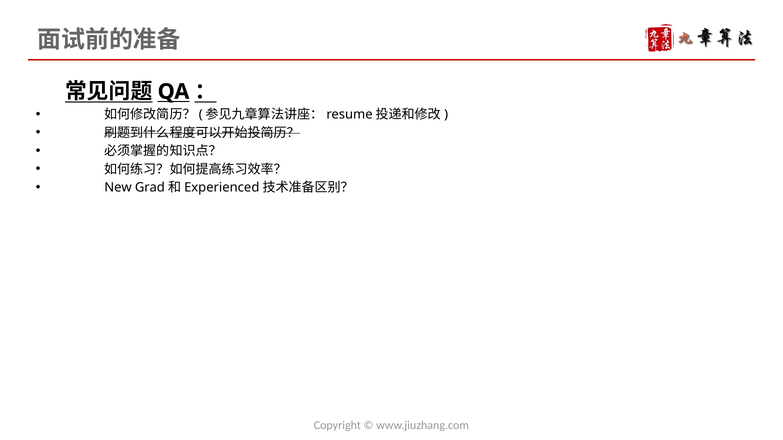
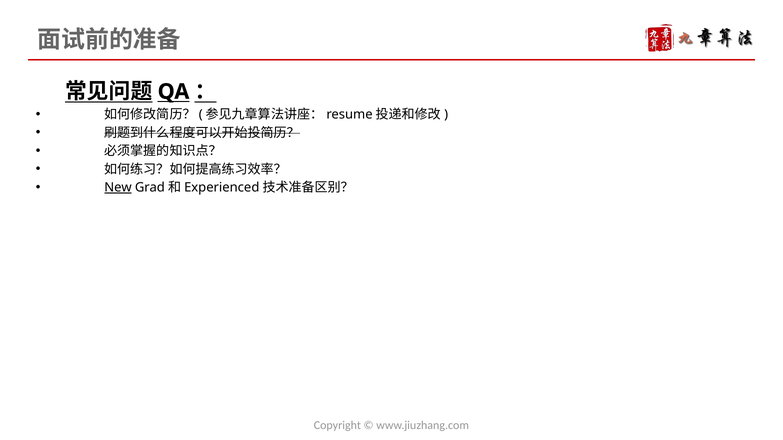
New underline: none -> present (118, 188)
